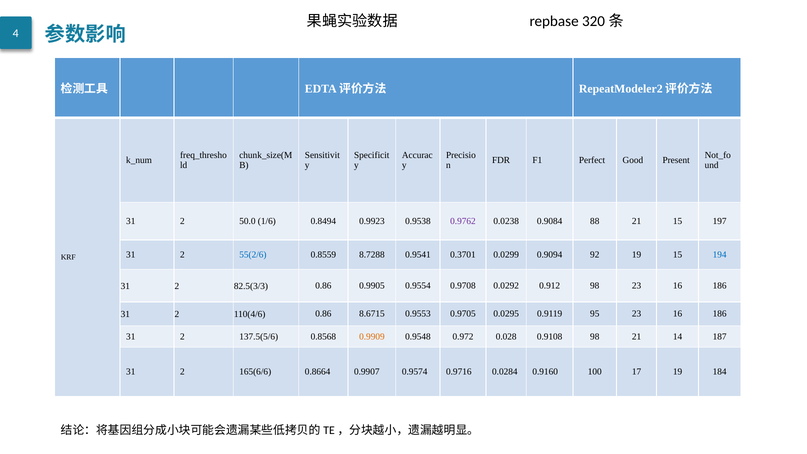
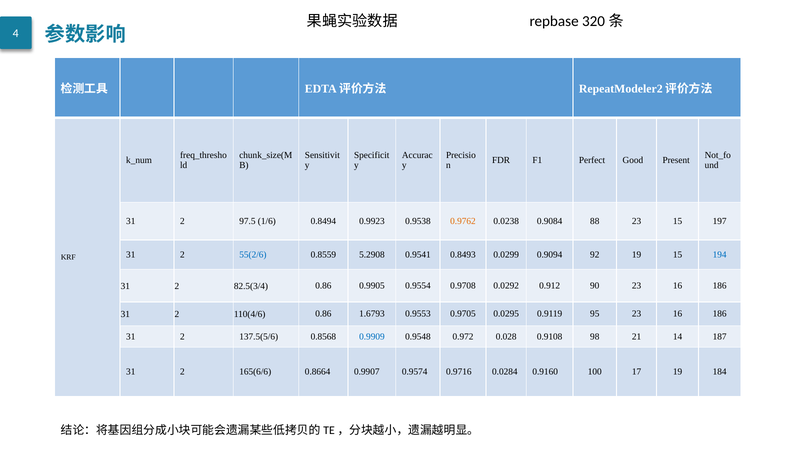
50.0: 50.0 -> 97.5 (247, 221)
0.9762 colour: purple -> orange (463, 221)
88 21: 21 -> 23 (637, 221)
8.7288: 8.7288 -> 5.2908 (372, 255)
0.3701: 0.3701 -> 0.8493 (463, 255)
82.5(3/3: 82.5(3/3 -> 82.5(3/4 (251, 286)
0.912 98: 98 -> 90 (595, 286)
8.6715: 8.6715 -> 1.6793 (372, 314)
0.9909 colour: orange -> blue (372, 337)
